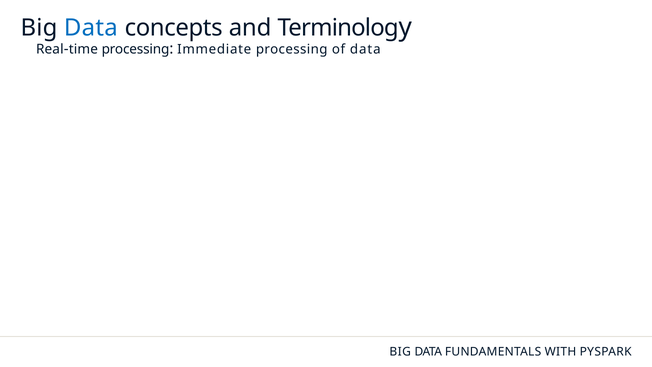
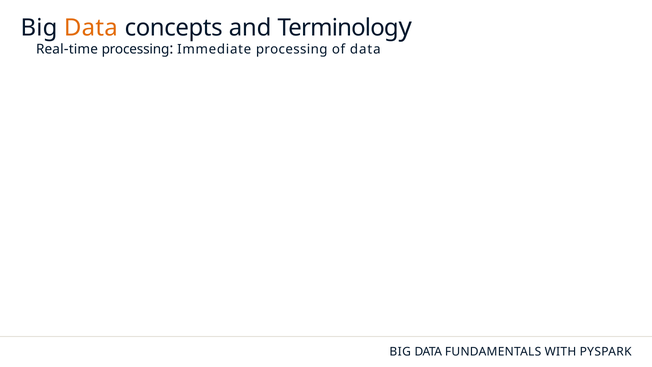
Data colour: blue -> orange (91, 28)
